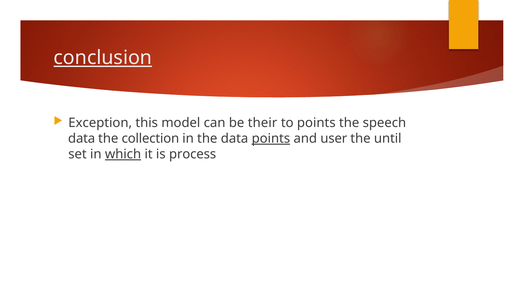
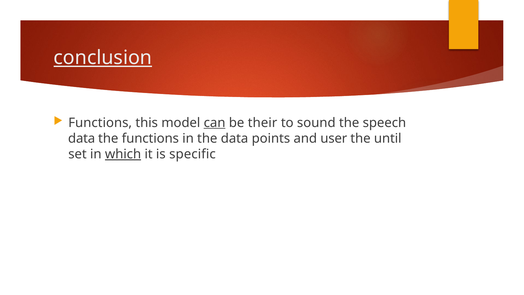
Exception: Exception -> Functions (100, 123)
can underline: none -> present (215, 123)
to points: points -> sound (316, 123)
the collection: collection -> functions (150, 138)
points underline: present -> none (271, 138)
process: process -> specific (192, 154)
